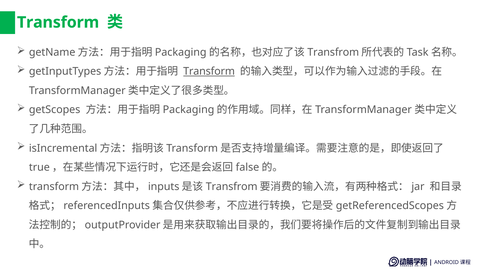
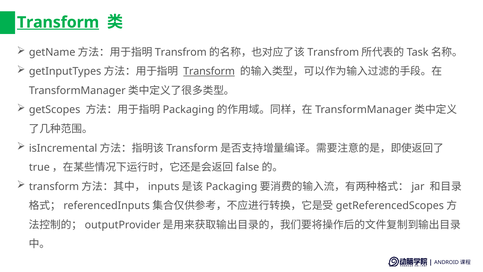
Transform underline: none -> present (58, 22)
Packaging: Packaging -> Transfrom (181, 52)
Transfrom: Transfrom -> Packaging (232, 186)
